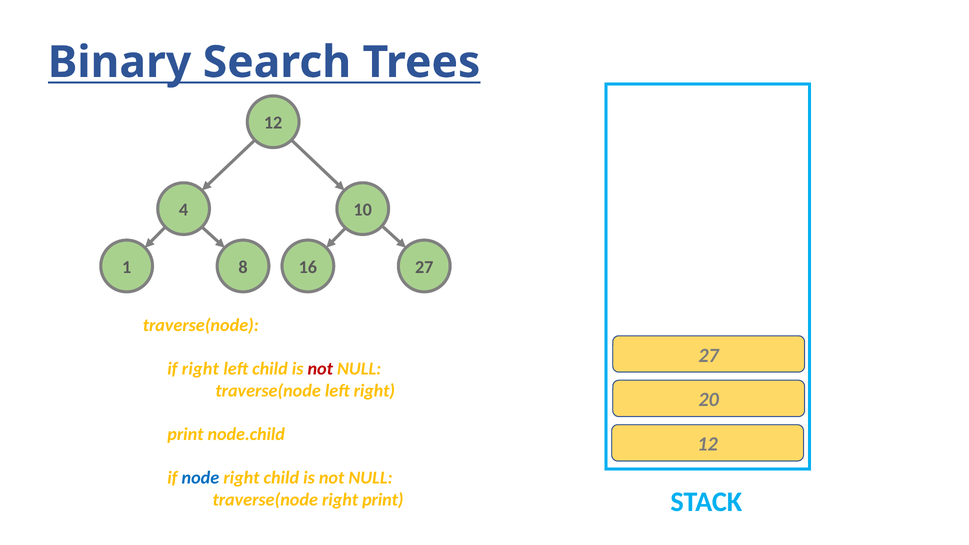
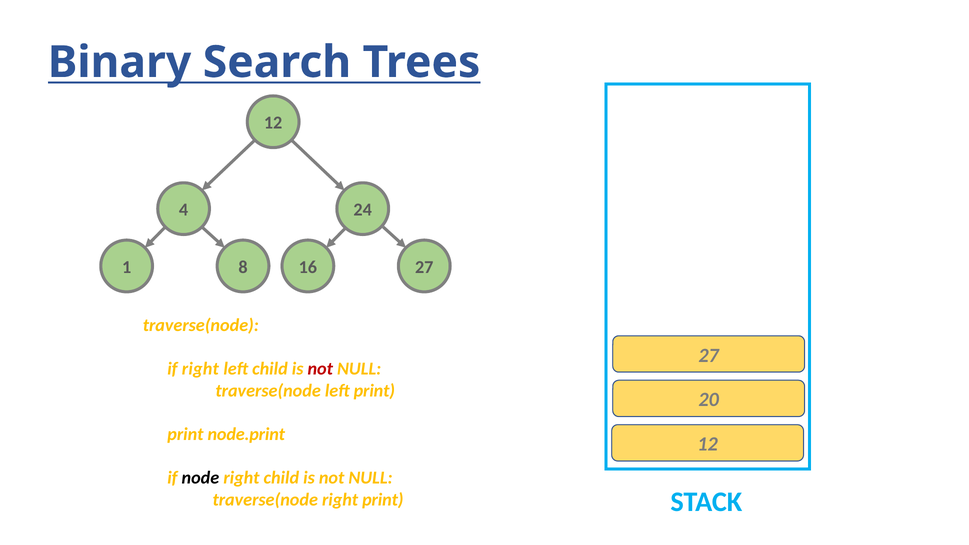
10: 10 -> 24 (363, 210)
left right: right -> print (374, 391)
node.child: node.child -> node.print (246, 434)
node colour: blue -> black (200, 478)
